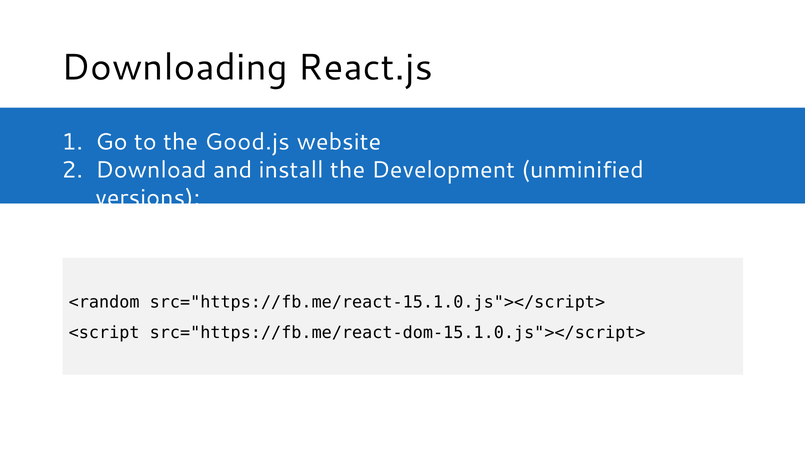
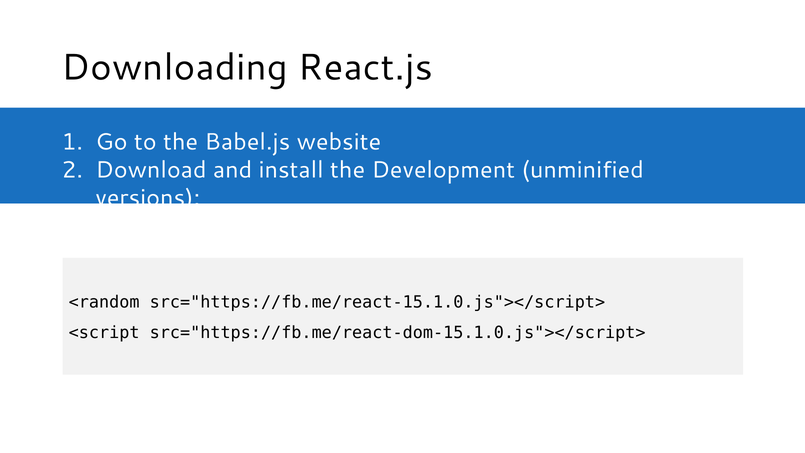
Good.js: Good.js -> Babel.js (247, 142)
